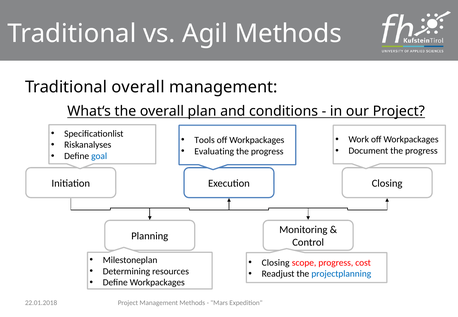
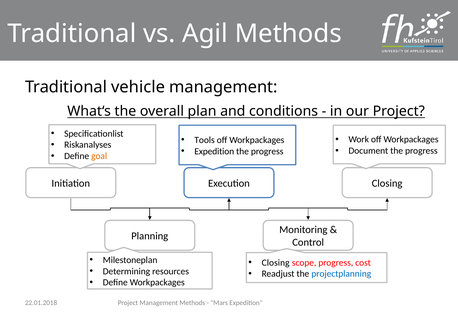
Traditional overall: overall -> vehicle (138, 87)
Evaluating: Evaluating -> Expedition (214, 151)
goal colour: blue -> orange (99, 156)
